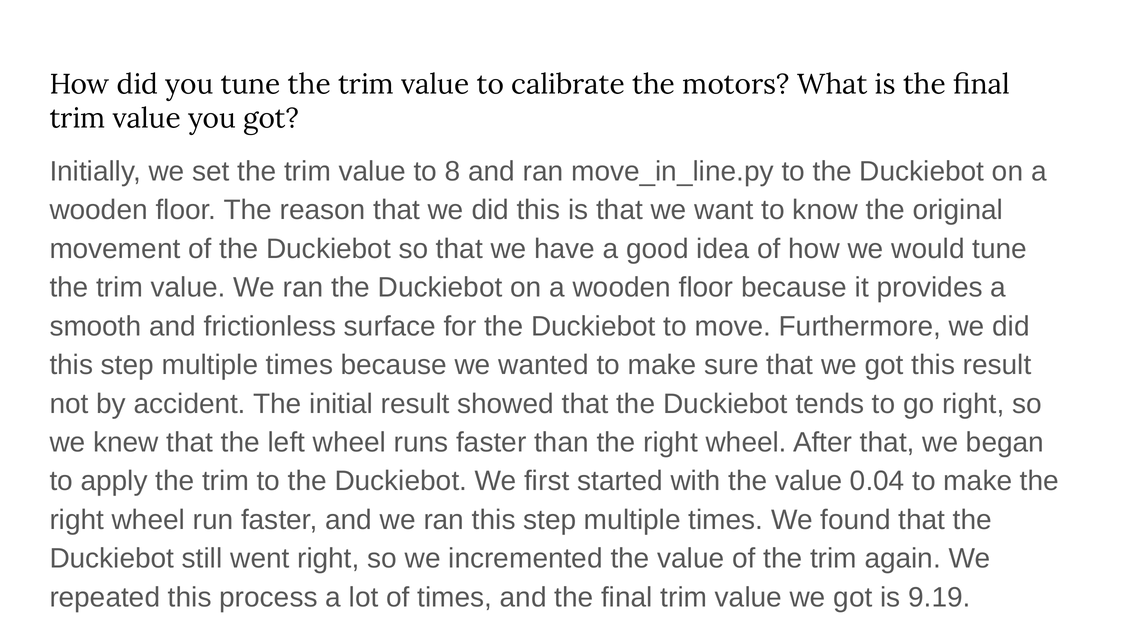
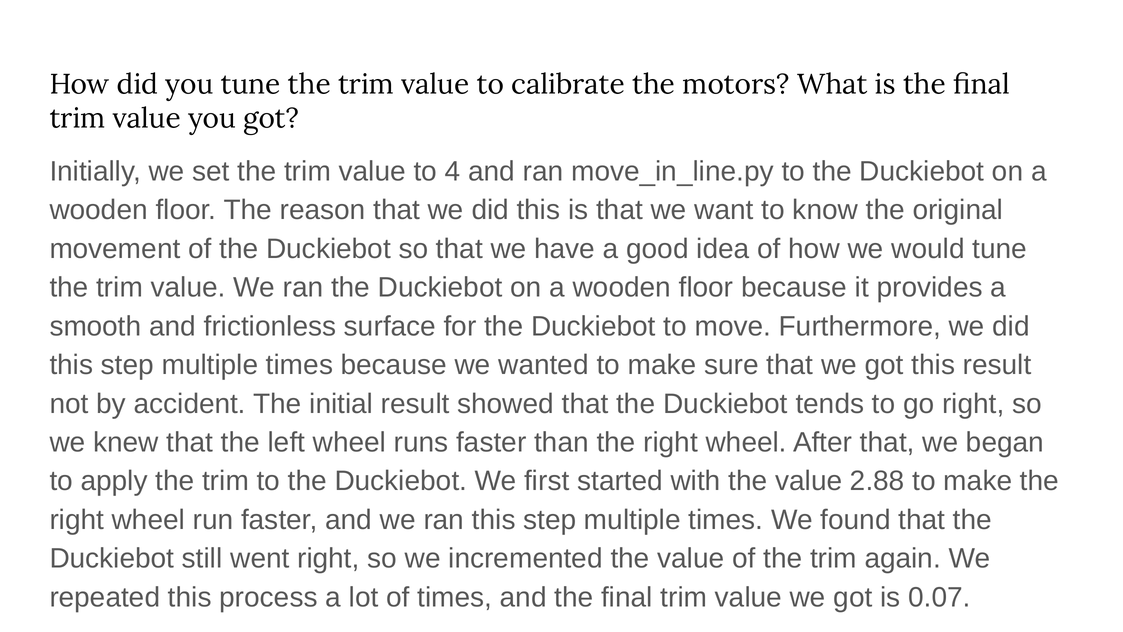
8: 8 -> 4 (453, 171)
0.04: 0.04 -> 2.88 (877, 481)
9.19: 9.19 -> 0.07 (939, 597)
